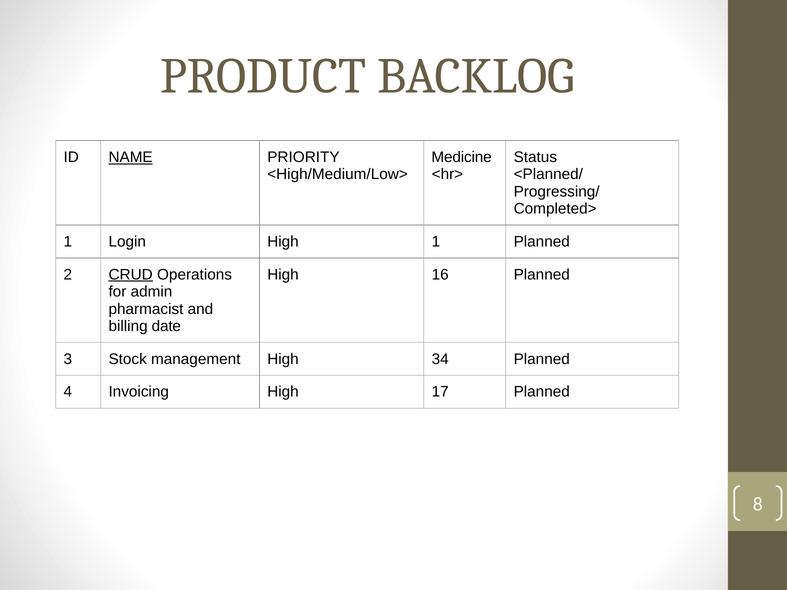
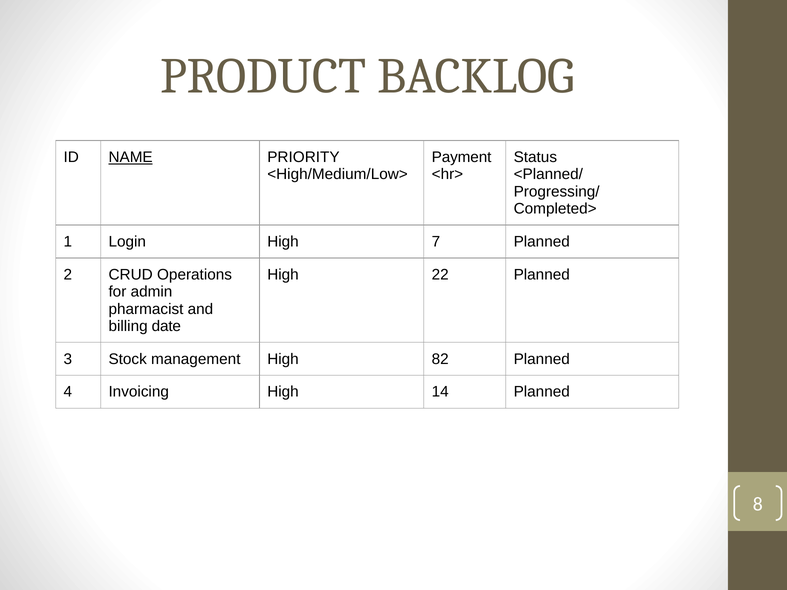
Medicine: Medicine -> Payment (462, 157)
High 1: 1 -> 7 (436, 242)
CRUD underline: present -> none (131, 275)
16: 16 -> 22 (440, 275)
34: 34 -> 82 (440, 359)
17: 17 -> 14 (440, 392)
